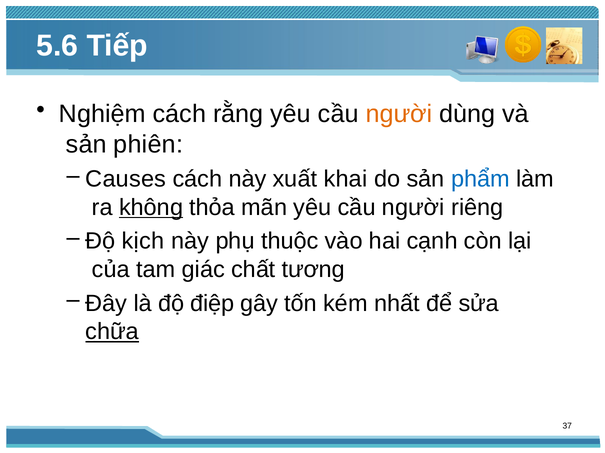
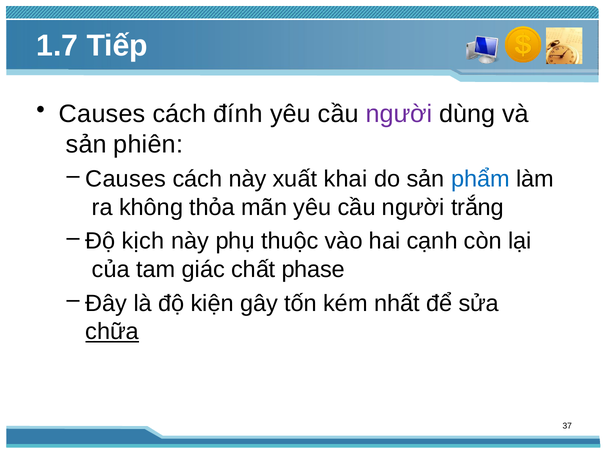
5.6: 5.6 -> 1.7 (57, 46)
Nghiệm: Nghiệm -> Causes (102, 114)
rằng: rằng -> đính (238, 114)
người colour: orange -> purple (399, 114)
không underline: present -> none (151, 208)
riêng: riêng -> trắng (477, 208)
tương: tương -> phase (313, 270)
điệp: điệp -> kiện (212, 304)
